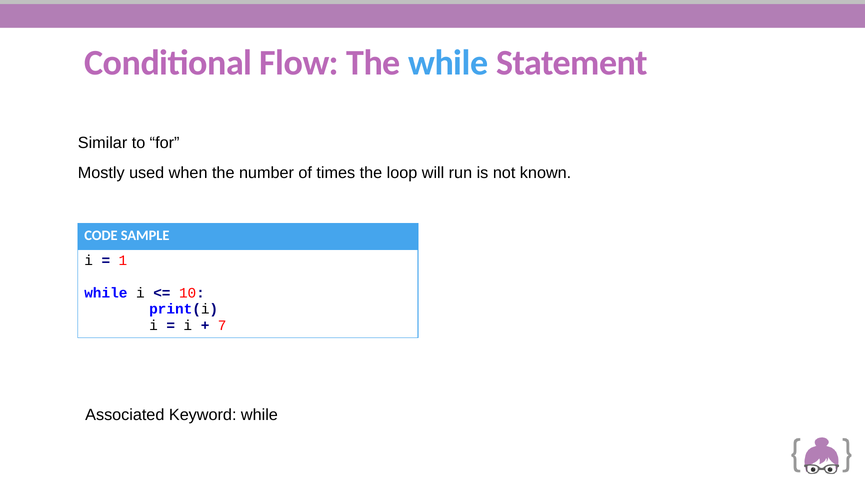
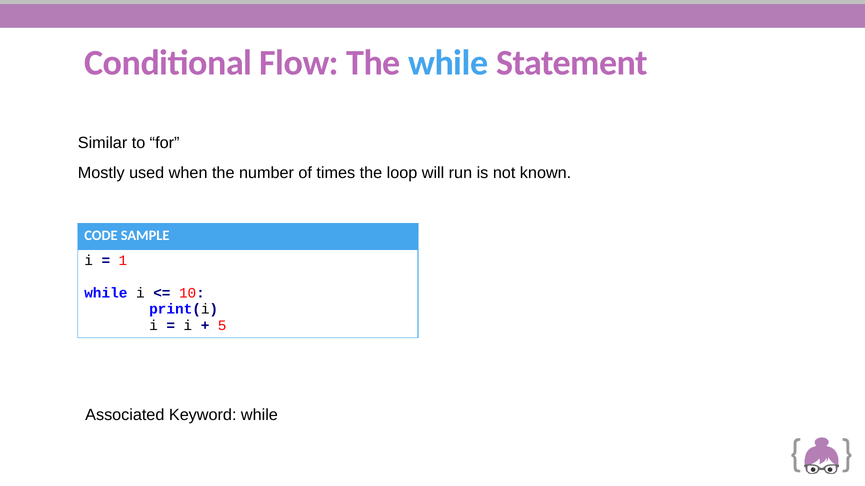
7: 7 -> 5 (222, 326)
